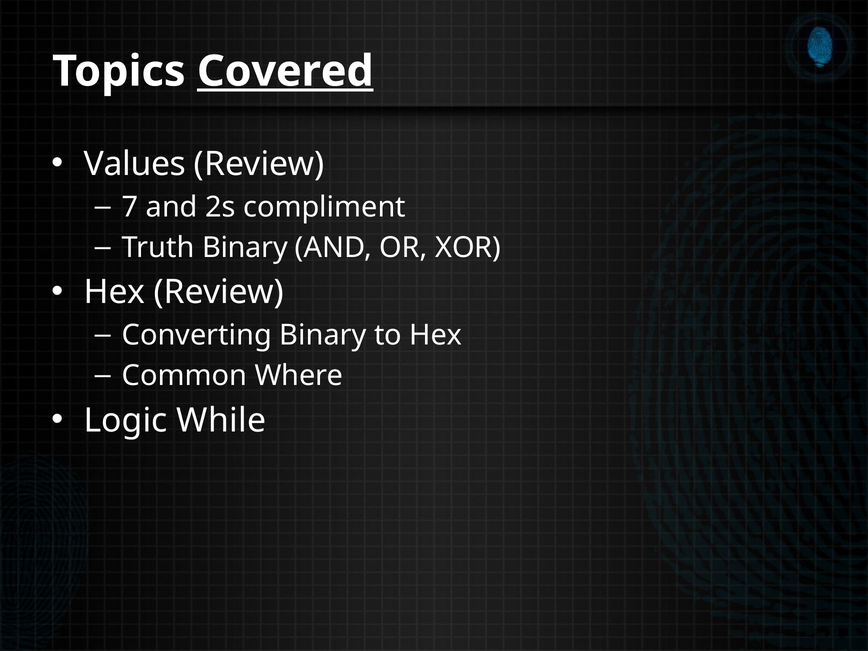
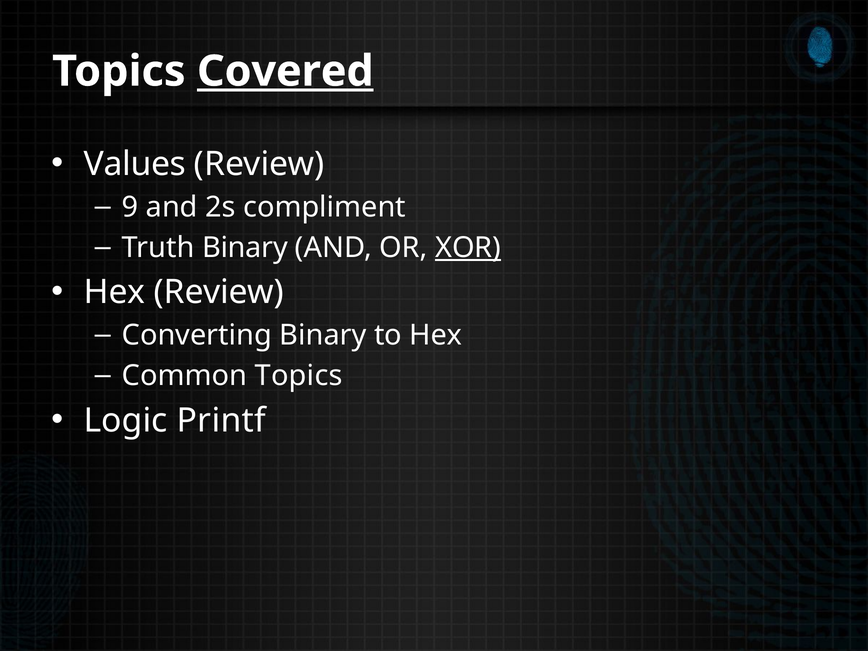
7: 7 -> 9 (130, 207)
XOR underline: none -> present (468, 248)
Common Where: Where -> Topics (299, 376)
While: While -> Printf (221, 421)
